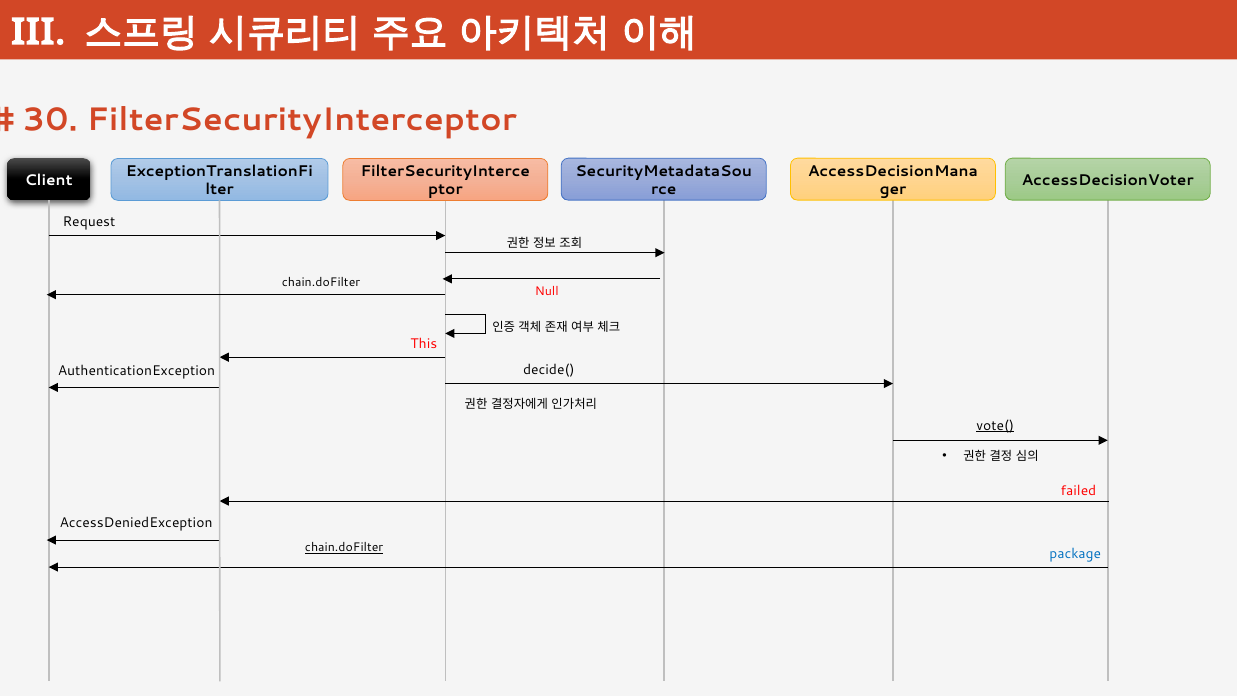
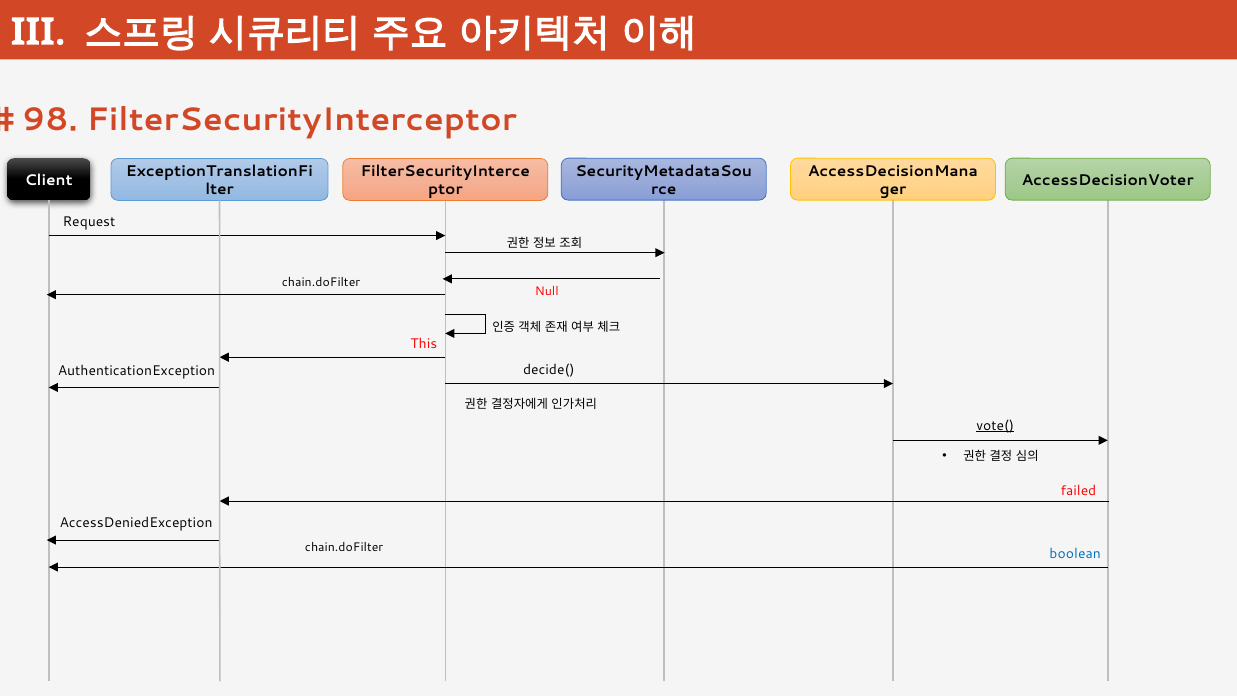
30: 30 -> 98 (50, 120)
chain.doFilter underline: present -> none (344, 548)
package: package -> boolean (1075, 554)
